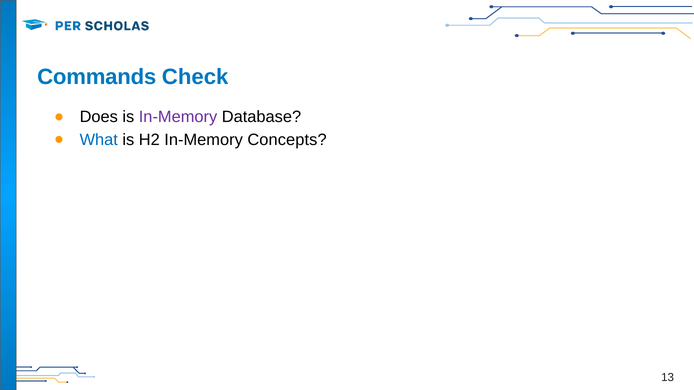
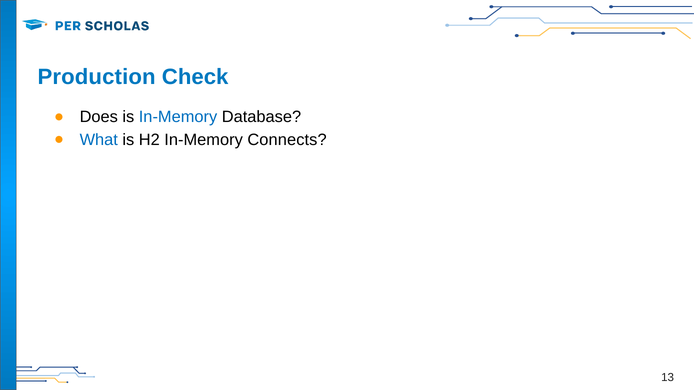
Commands: Commands -> Production (97, 77)
In-Memory colour: purple -> blue (178, 117)
Concepts: Concepts -> Connects (287, 140)
